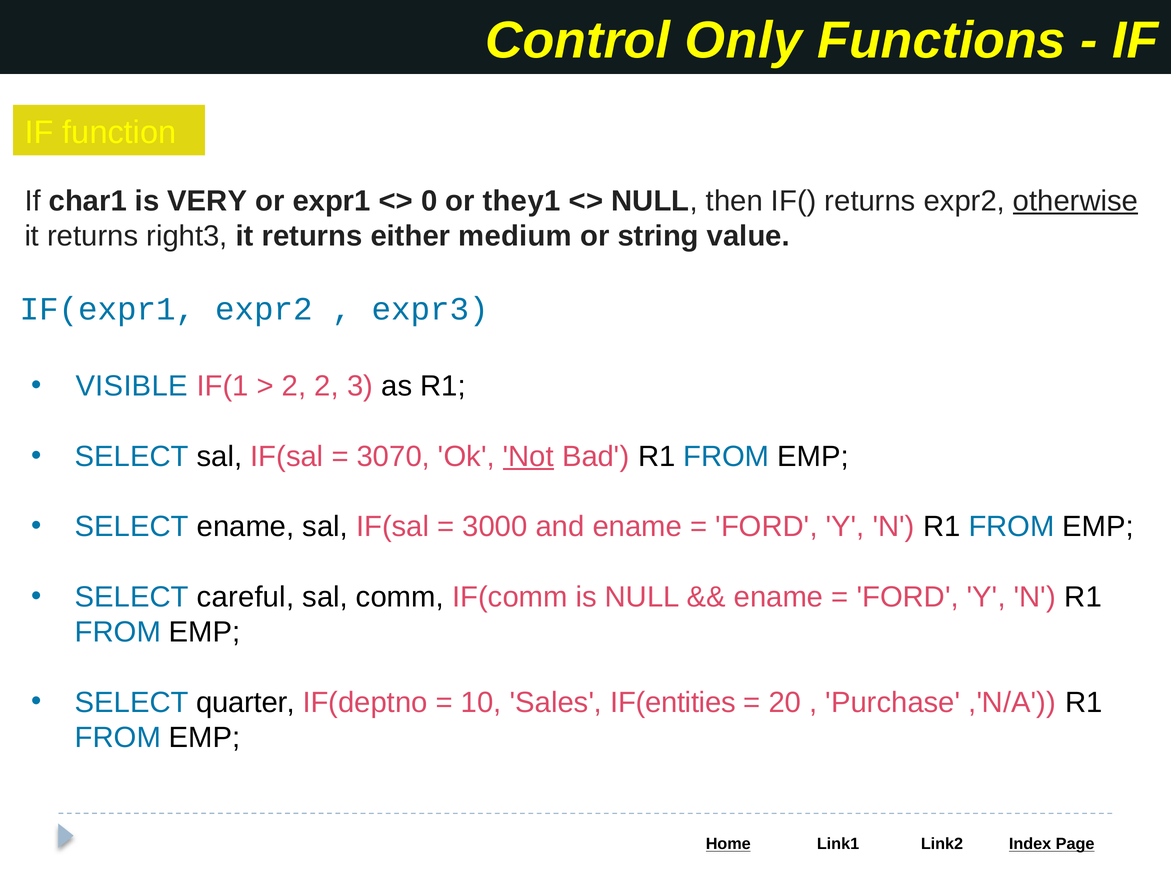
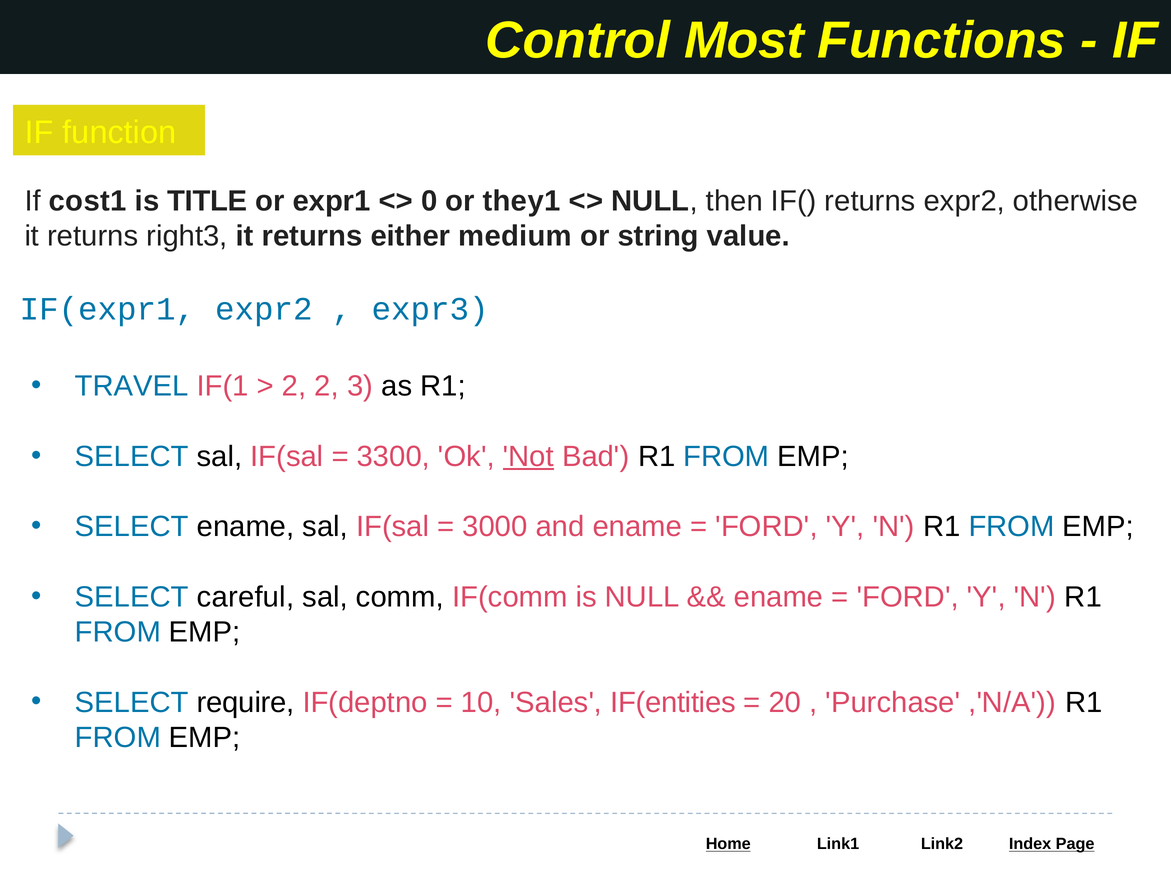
Only: Only -> Most (744, 41)
char1: char1 -> cost1 (88, 201)
VERY: VERY -> TITLE (207, 201)
otherwise underline: present -> none (1076, 201)
VISIBLE: VISIBLE -> TRAVEL (132, 386)
3070: 3070 -> 3300 (393, 457)
quarter: quarter -> require (246, 703)
